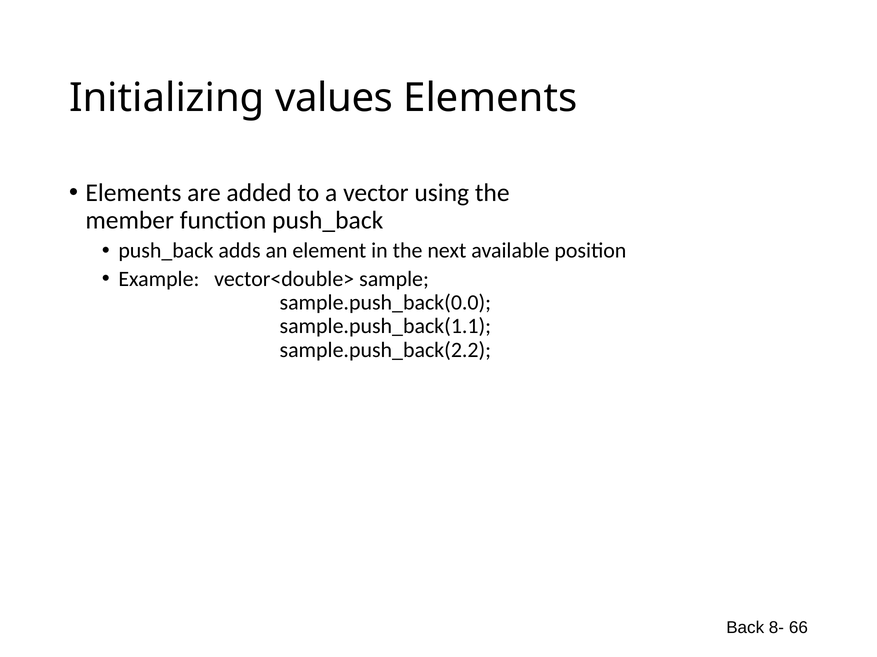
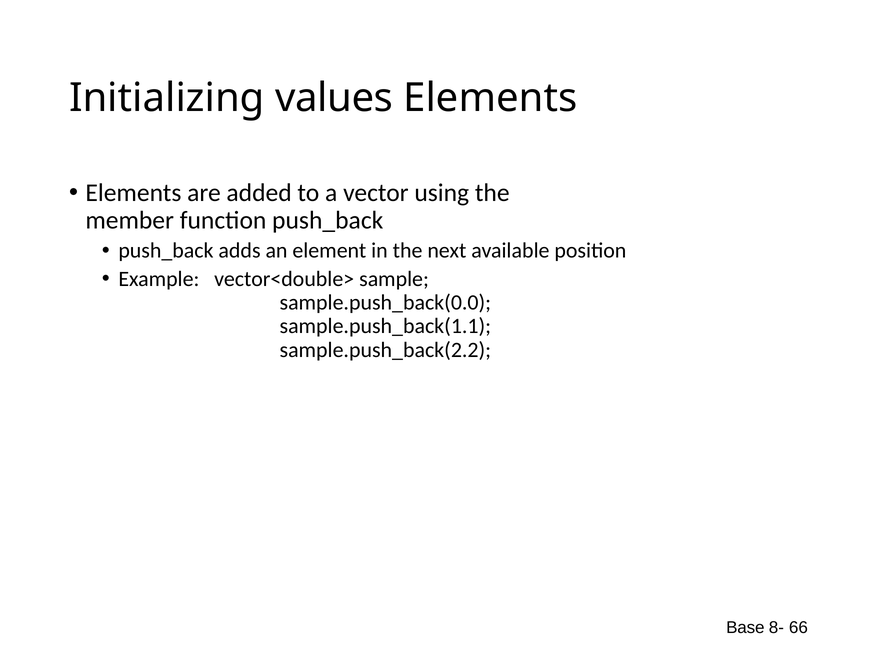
Back: Back -> Base (745, 628)
